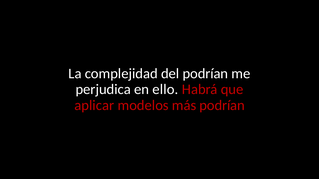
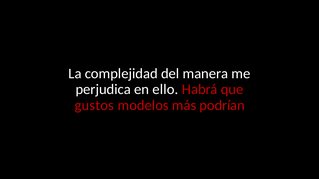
del podrían: podrían -> manera (205, 74)
aplicar: aplicar -> gustos (94, 105)
